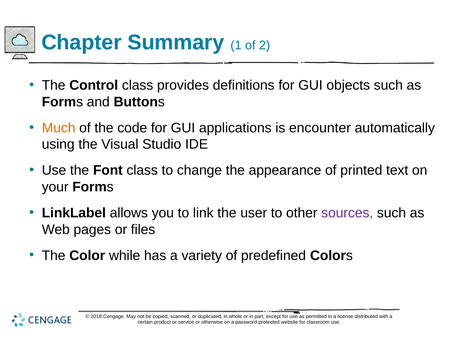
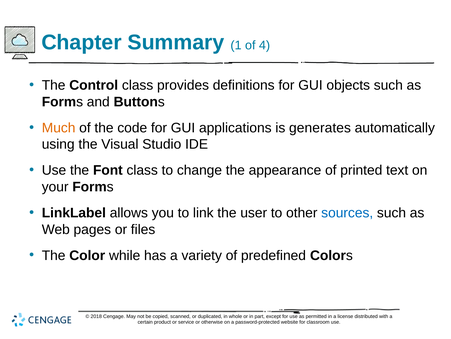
2: 2 -> 4 (265, 45)
encounter: encounter -> generates (320, 128)
sources colour: purple -> blue (347, 212)
